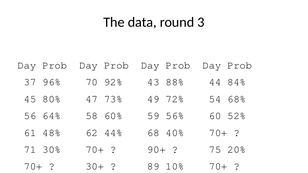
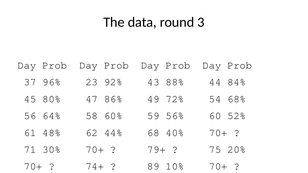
70: 70 -> 23 (92, 82)
73%: 73% -> 86% (113, 99)
90+: 90+ -> 79+ (156, 150)
30+: 30+ -> 74+ (95, 167)
